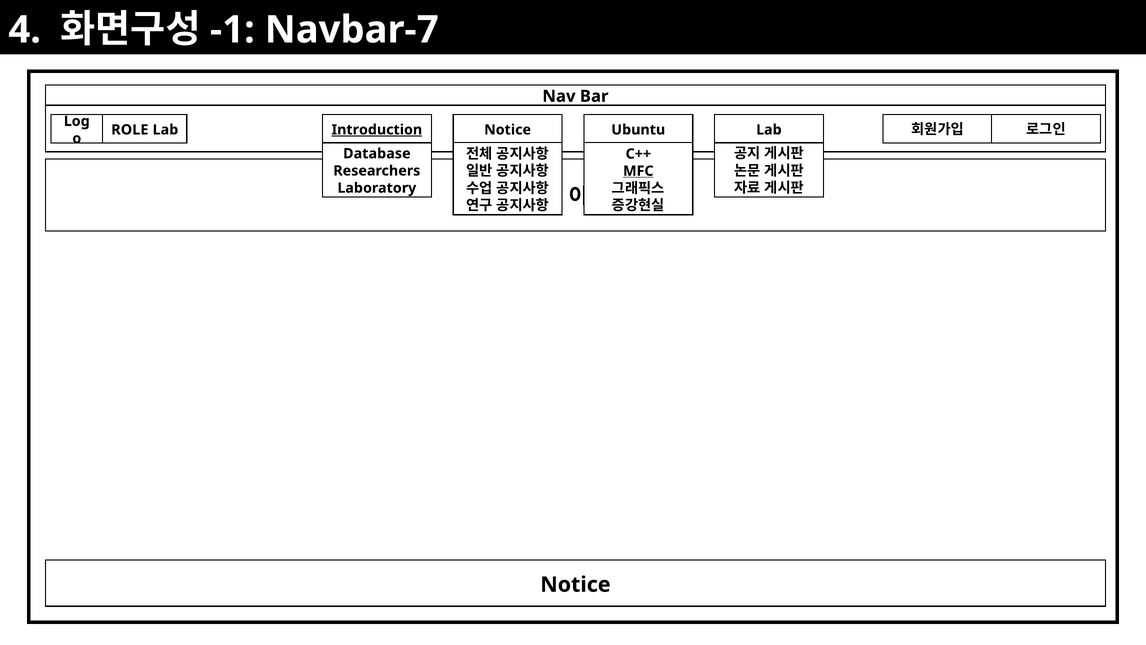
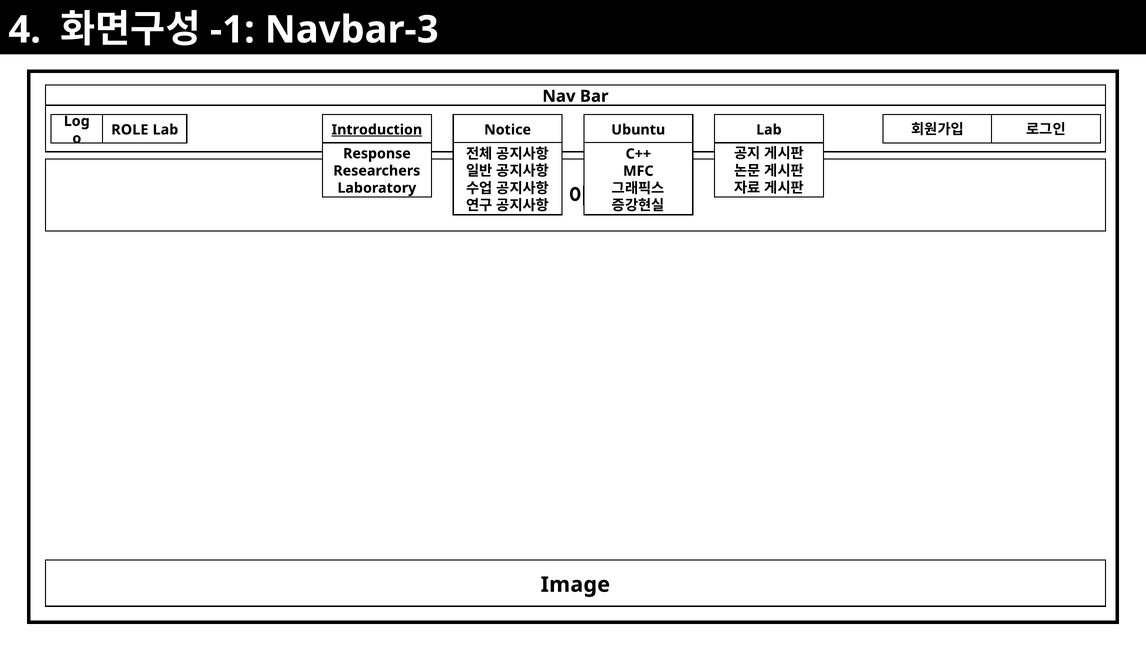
Navbar-7: Navbar-7 -> Navbar-3 (352, 30)
Database: Database -> Response (377, 154)
MFC underline: present -> none (638, 171)
Notice: Notice -> Image (575, 584)
